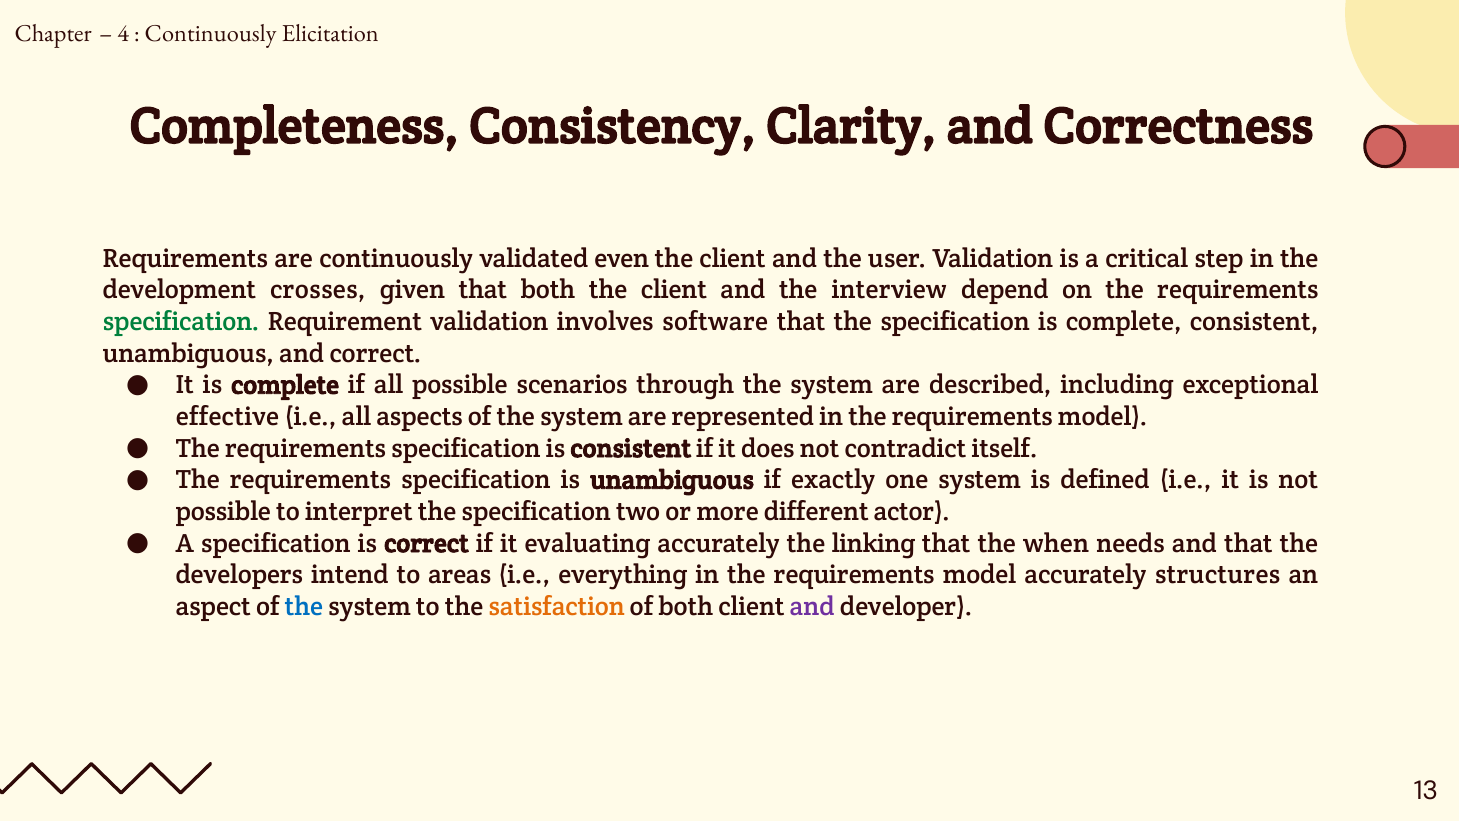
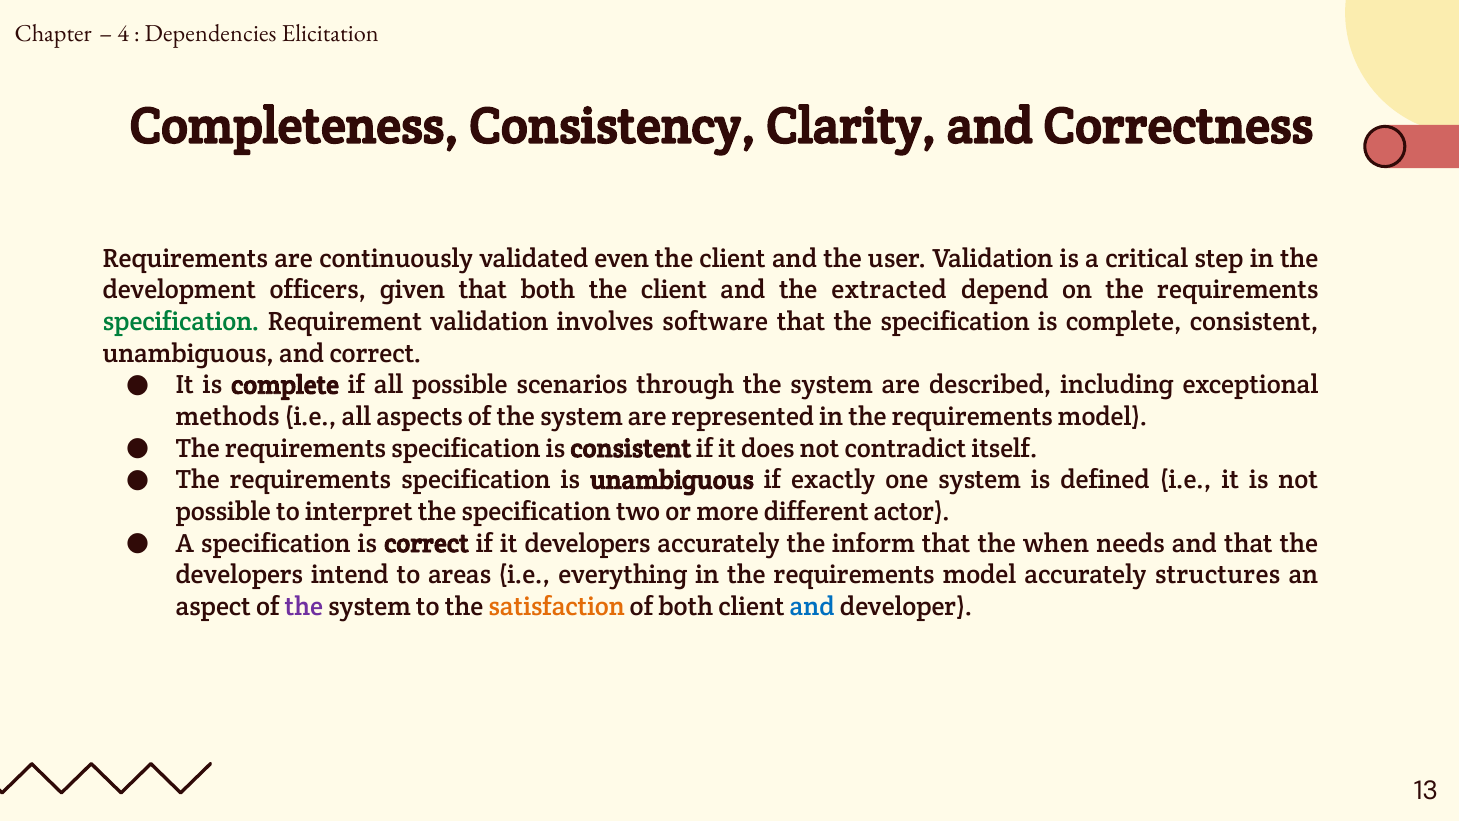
Continuously: Continuously -> Dependencies (211, 33)
crosses: crosses -> officers (318, 290)
interview: interview -> extracted (889, 290)
effective: effective -> methods (228, 417)
it evaluating: evaluating -> developers (588, 543)
linking: linking -> inform (874, 543)
the colour: blue -> purple (304, 606)
and colour: purple -> blue (812, 606)
